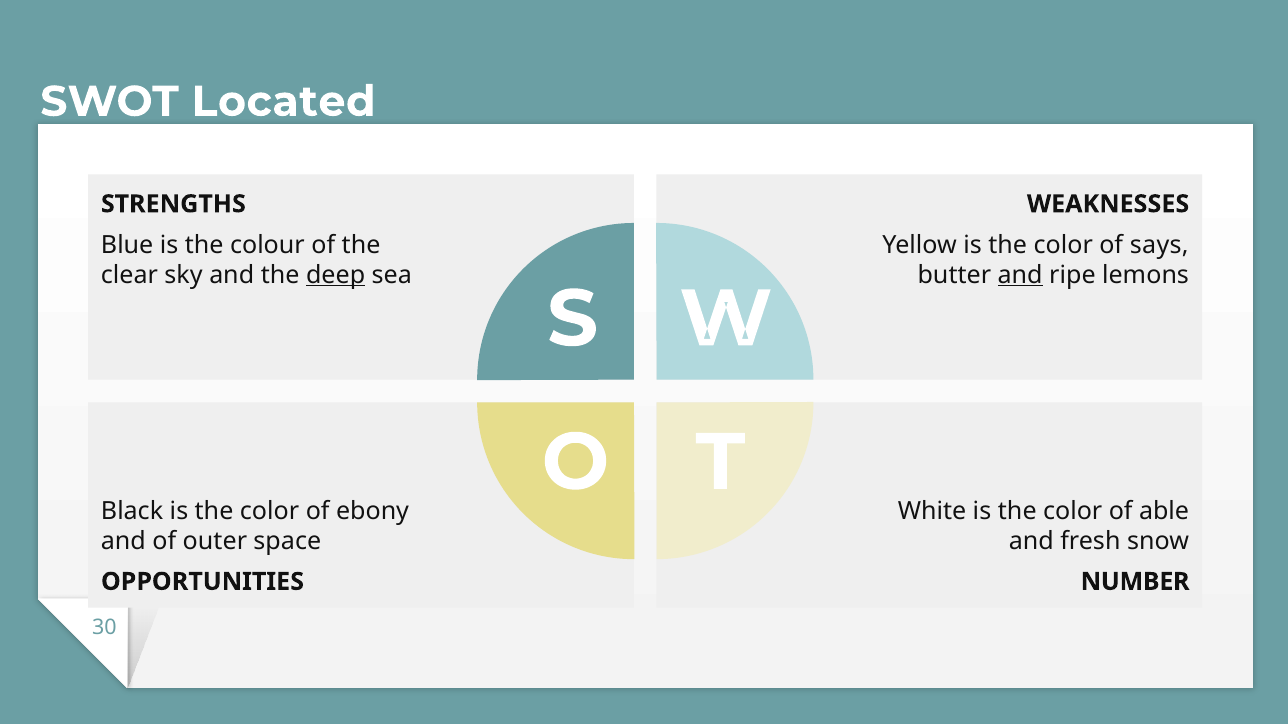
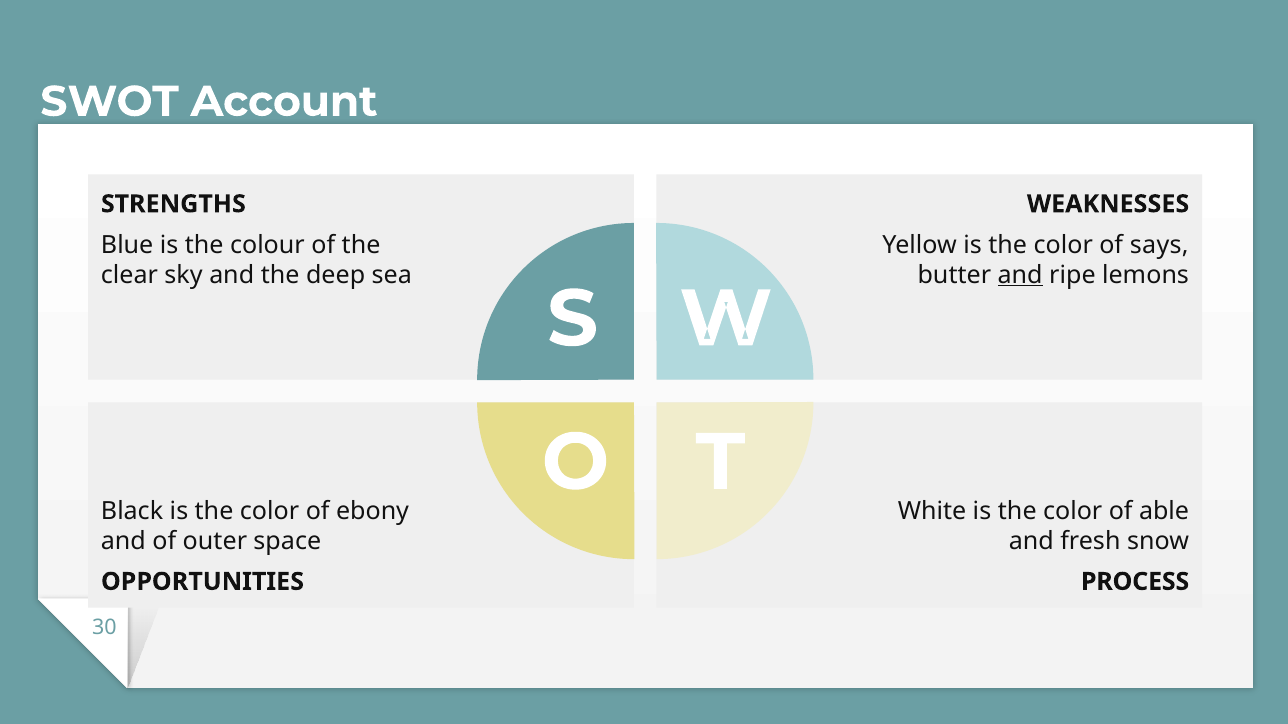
Located: Located -> Account (284, 102)
deep underline: present -> none (336, 275)
NUMBER: NUMBER -> PROCESS (1135, 582)
